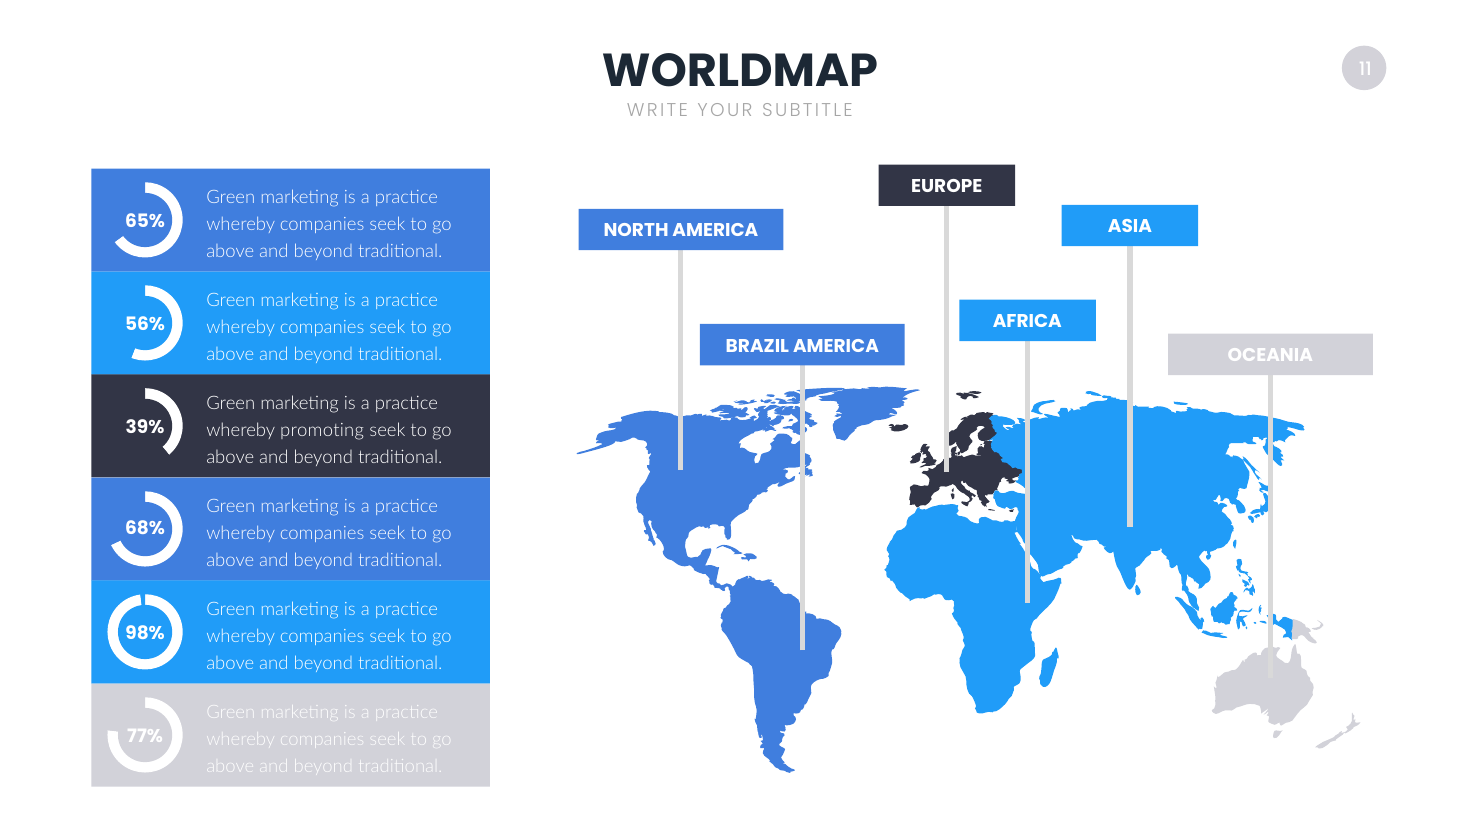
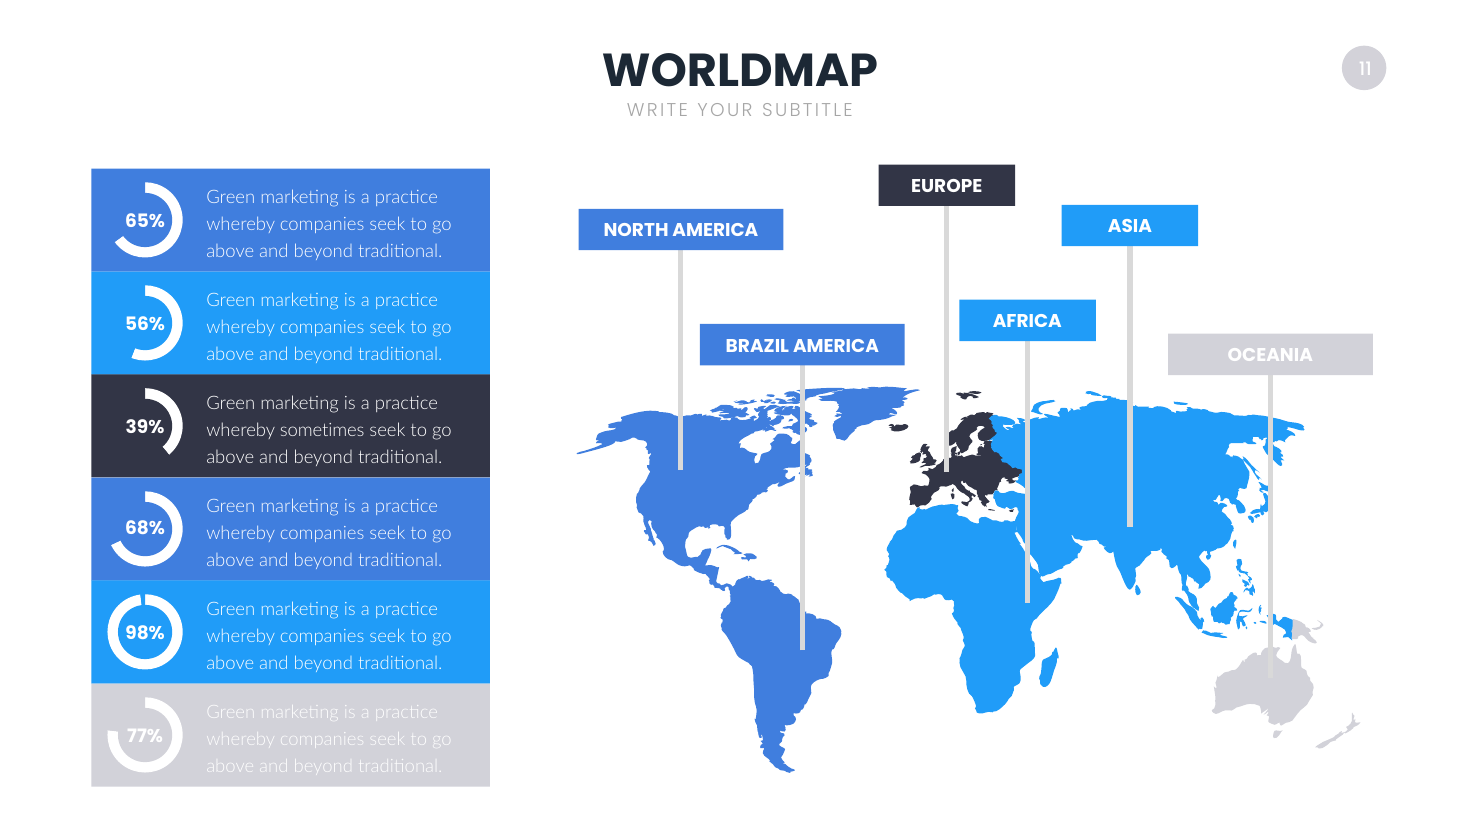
promoting: promoting -> sometimes (322, 430)
